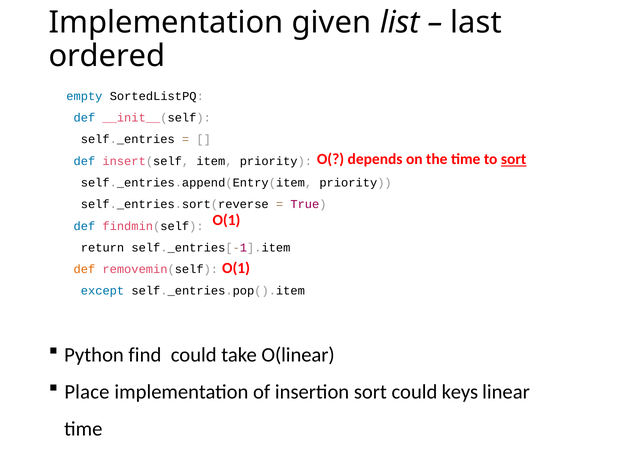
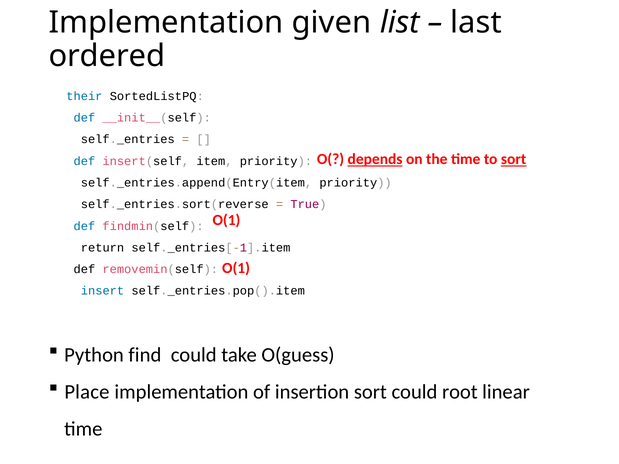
empty: empty -> their (84, 96)
depends underline: none -> present (375, 159)
def colour: orange -> black (84, 269)
except: except -> insert (103, 291)
O(linear: O(linear -> O(guess (298, 355)
keys: keys -> root (460, 392)
